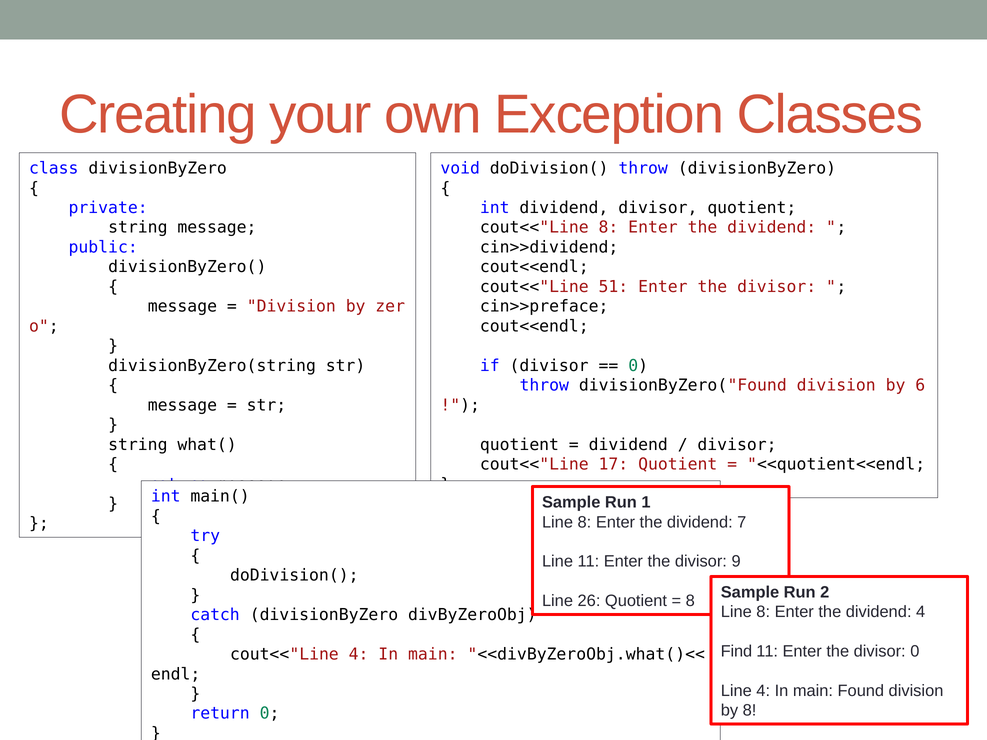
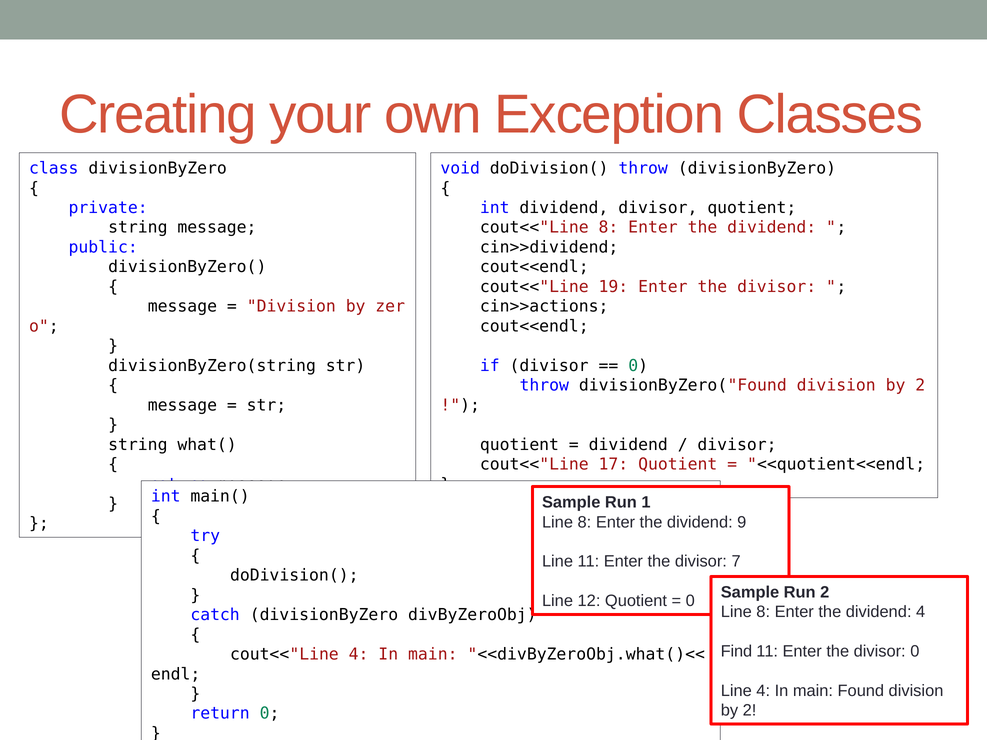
51: 51 -> 19 (613, 287)
cin>>preface: cin>>preface -> cin>>actions (544, 307)
divisionByZero("Found division by 6: 6 -> 2 (920, 386)
7: 7 -> 9 (742, 522)
9: 9 -> 7 (736, 562)
26: 26 -> 12 (589, 601)
8: 8 -> 0 (690, 601)
8: 8 -> 2 (750, 711)
